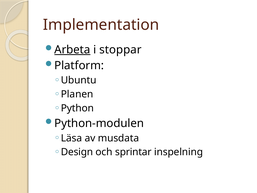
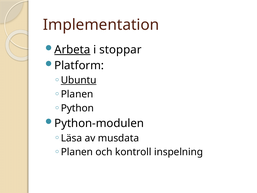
Ubuntu underline: none -> present (79, 80)
Design: Design -> Planen (77, 152)
sprintar: sprintar -> kontroll (133, 152)
